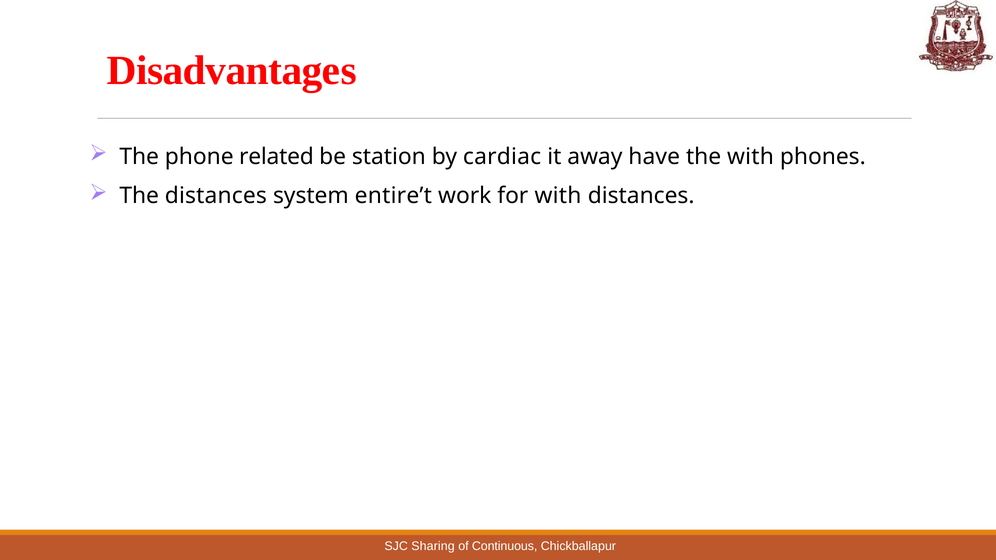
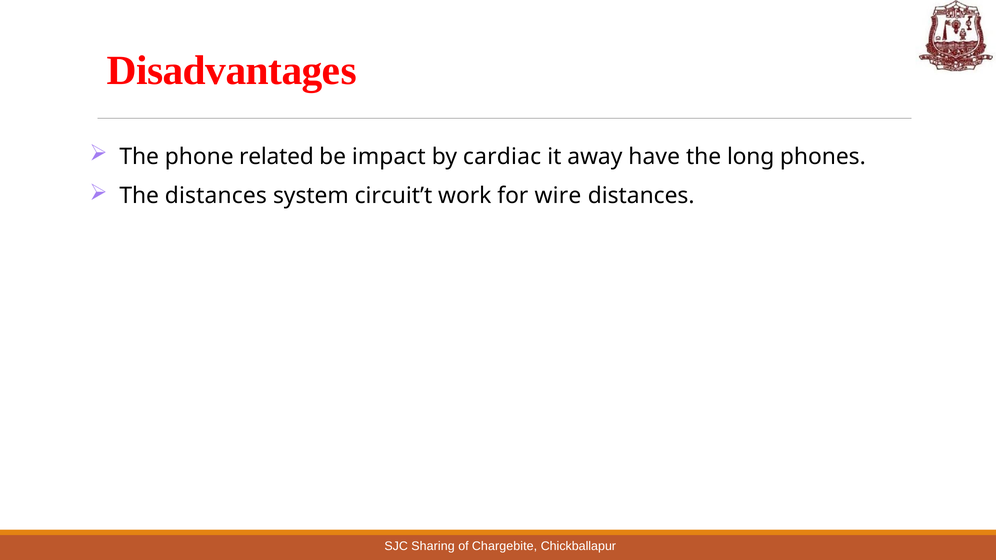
station: station -> impact (389, 157)
the with: with -> long (751, 157)
entire’t: entire’t -> circuit’t (393, 196)
for with: with -> wire (558, 196)
Continuous: Continuous -> Chargebite (505, 546)
